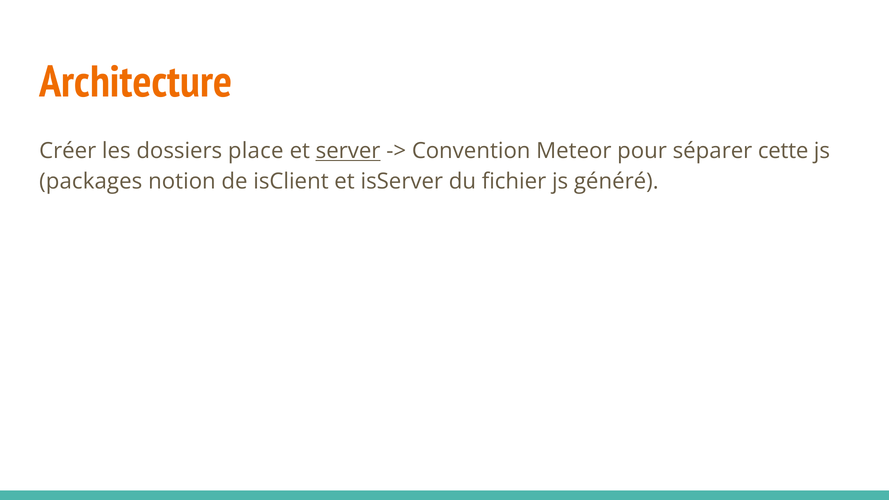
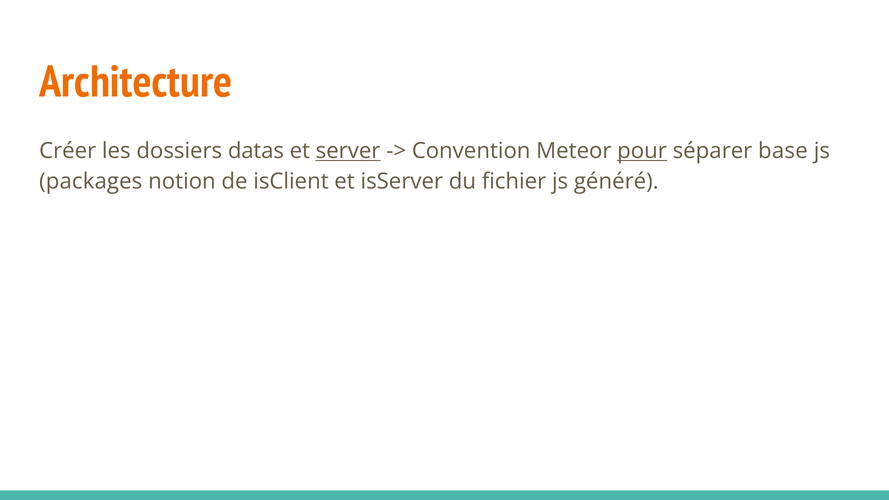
place: place -> datas (256, 151)
pour underline: none -> present (642, 151)
cette: cette -> base (783, 151)
